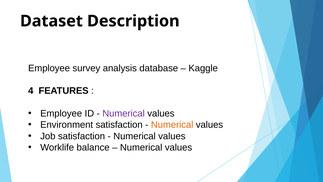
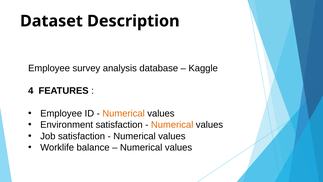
Numerical colour: purple -> orange (124, 113)
